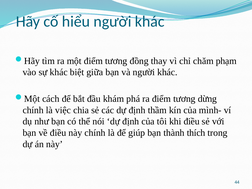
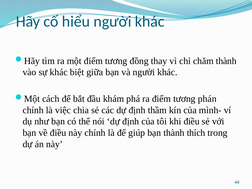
chăm phạm: phạm -> thành (226, 61)
dừng: dừng -> phán (207, 99)
